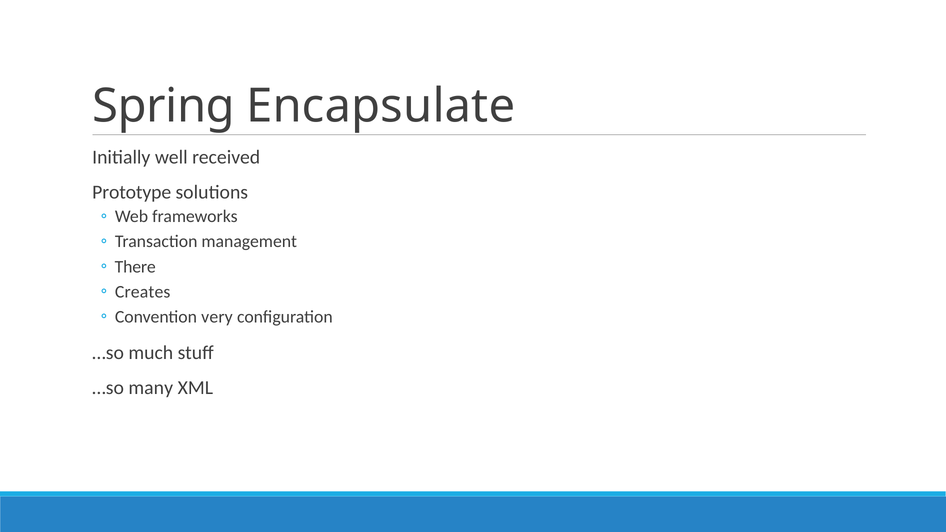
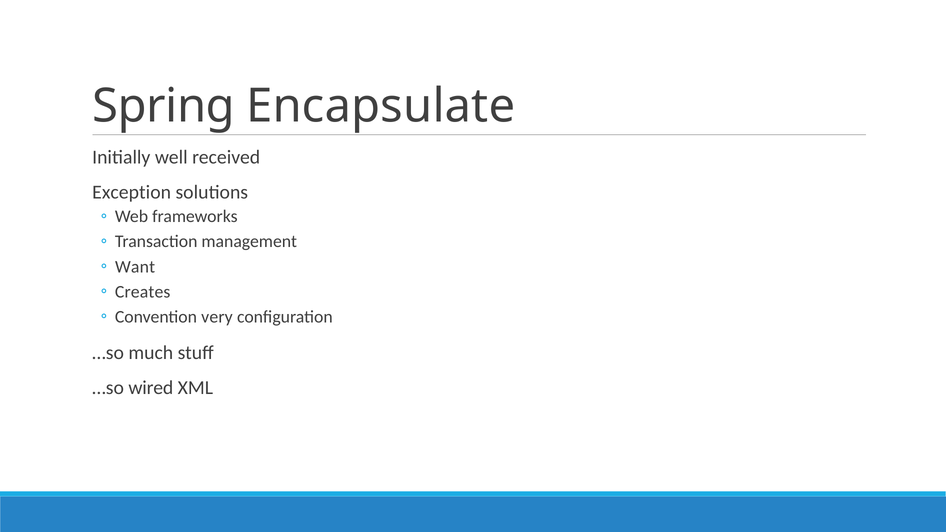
Prototype: Prototype -> Exception (132, 192)
There: There -> Want (135, 267)
many: many -> wired (151, 388)
